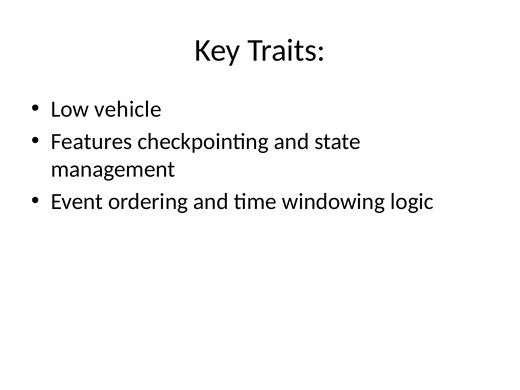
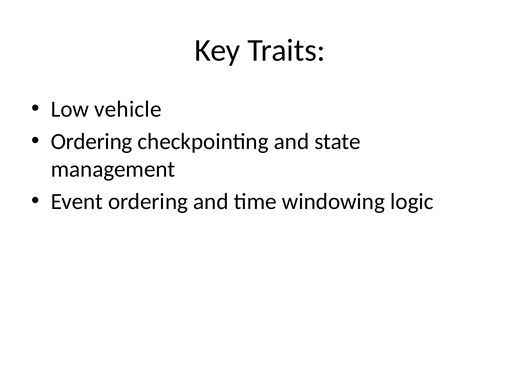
Features: Features -> Ordering (92, 141)
